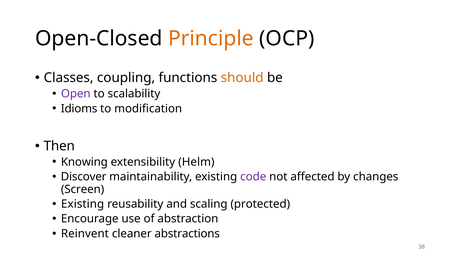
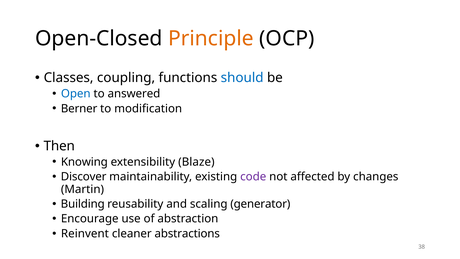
should colour: orange -> blue (242, 78)
Open colour: purple -> blue (76, 94)
scalability: scalability -> answered (134, 94)
Idioms: Idioms -> Berner (79, 108)
Helm: Helm -> Blaze (196, 162)
Screen: Screen -> Martin (82, 189)
Existing: Existing -> Building (83, 204)
protected: protected -> generator (260, 204)
